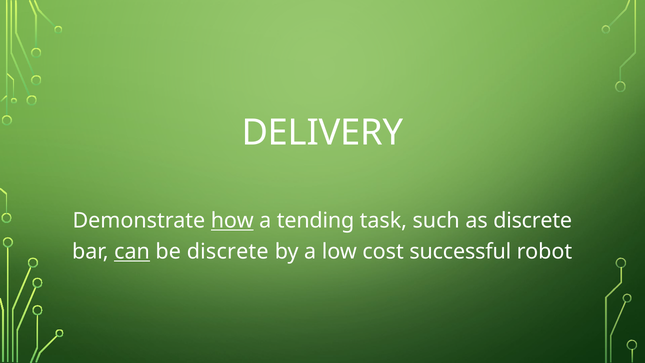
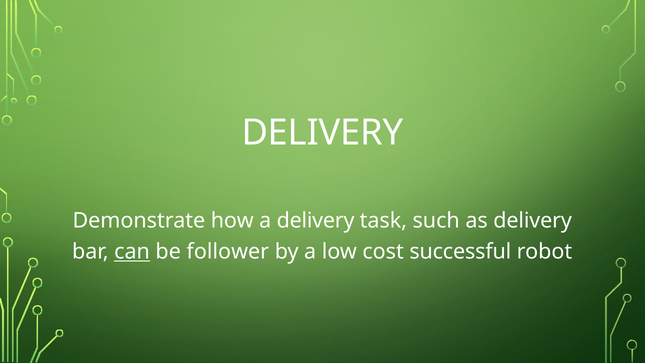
how underline: present -> none (232, 221)
a tending: tending -> delivery (316, 221)
as discrete: discrete -> delivery (533, 221)
be discrete: discrete -> follower (228, 252)
